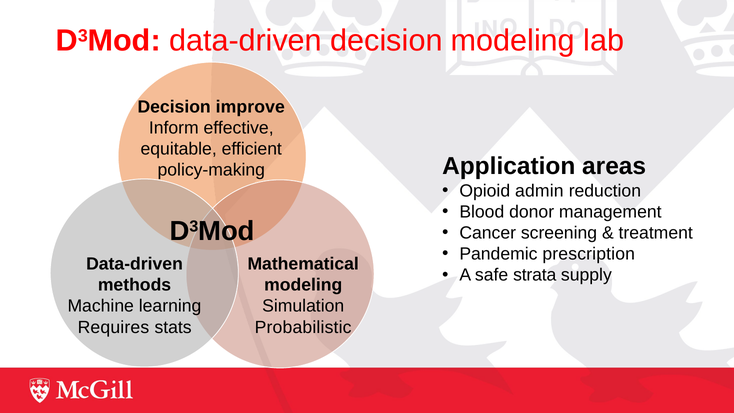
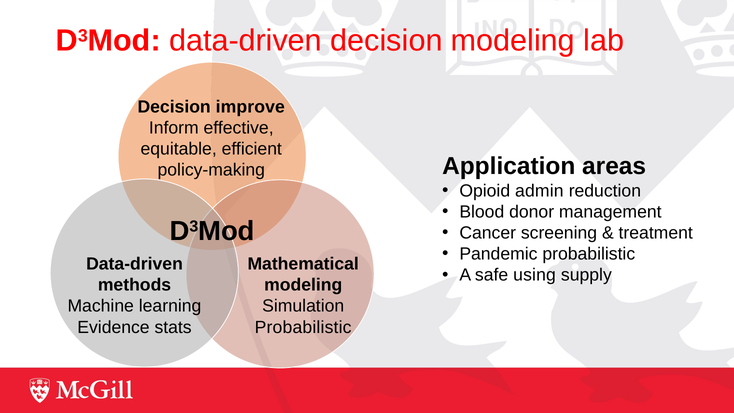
Pandemic prescription: prescription -> probabilistic (589, 254)
strata: strata -> using (535, 275)
Requires: Requires -> Evidence (113, 327)
